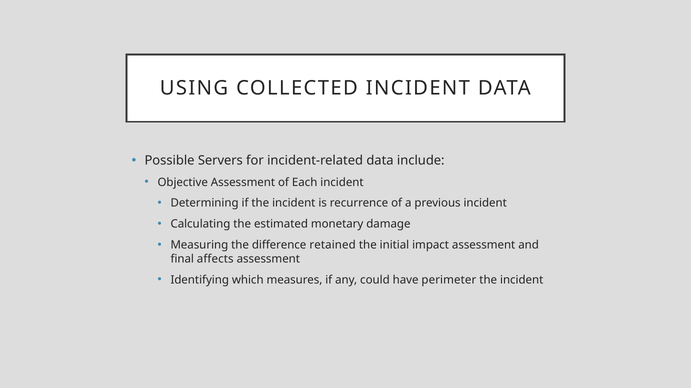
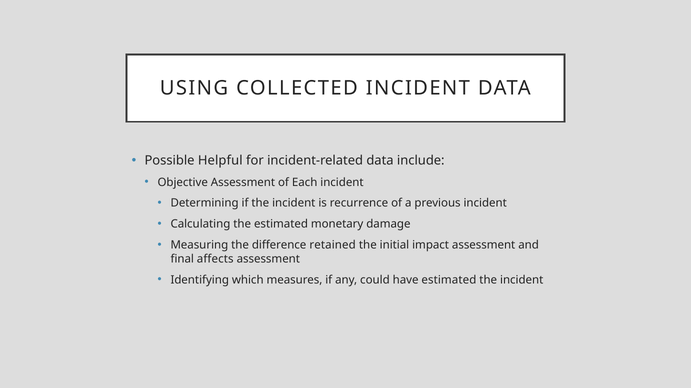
Servers: Servers -> Helpful (220, 161)
have perimeter: perimeter -> estimated (449, 280)
